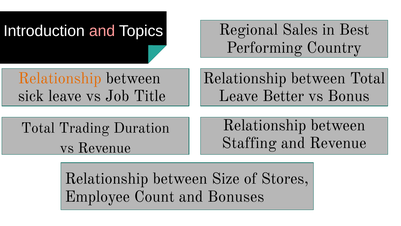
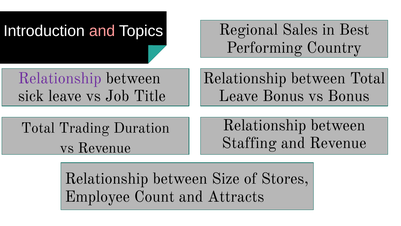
Relationship colour: orange -> purple (60, 78)
Leave Better: Better -> Bonus (283, 96)
Bonuses: Bonuses -> Attracts (236, 196)
